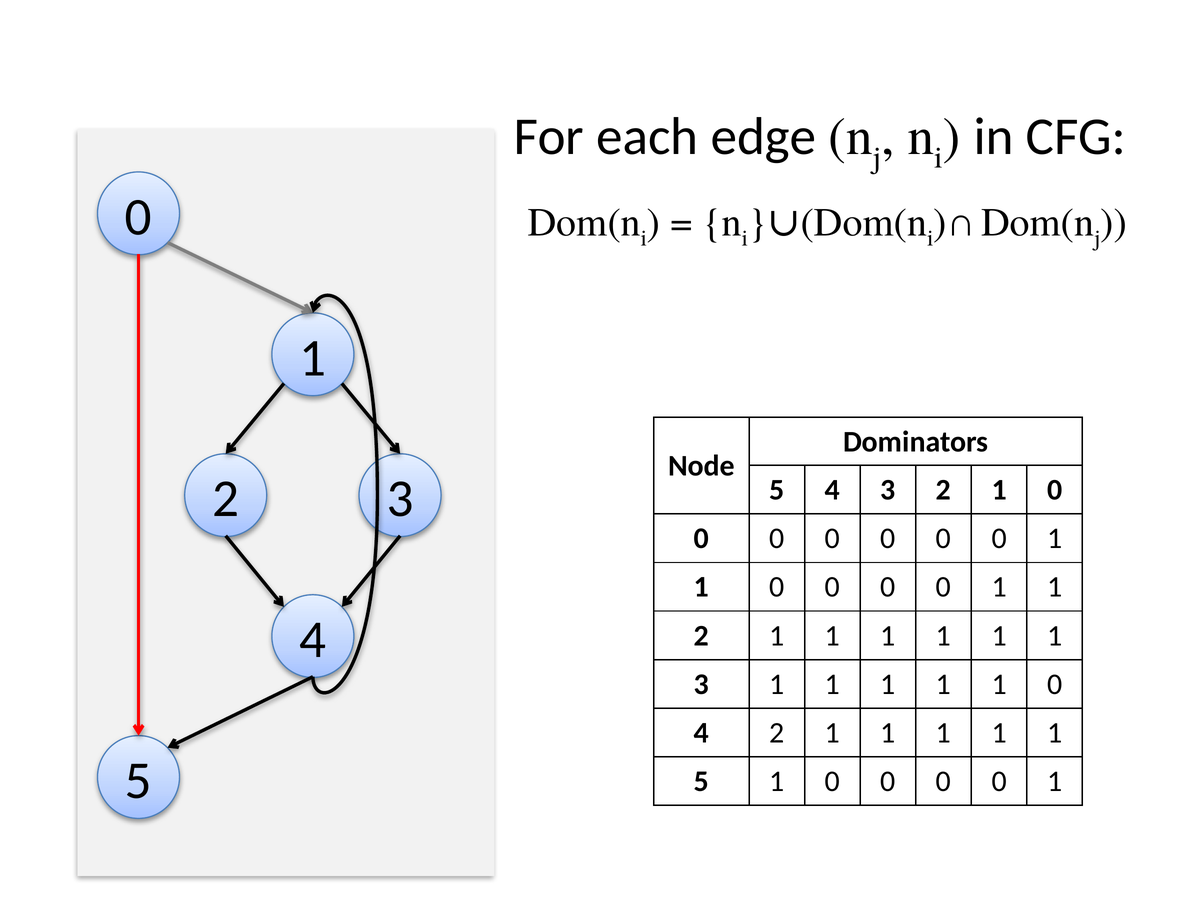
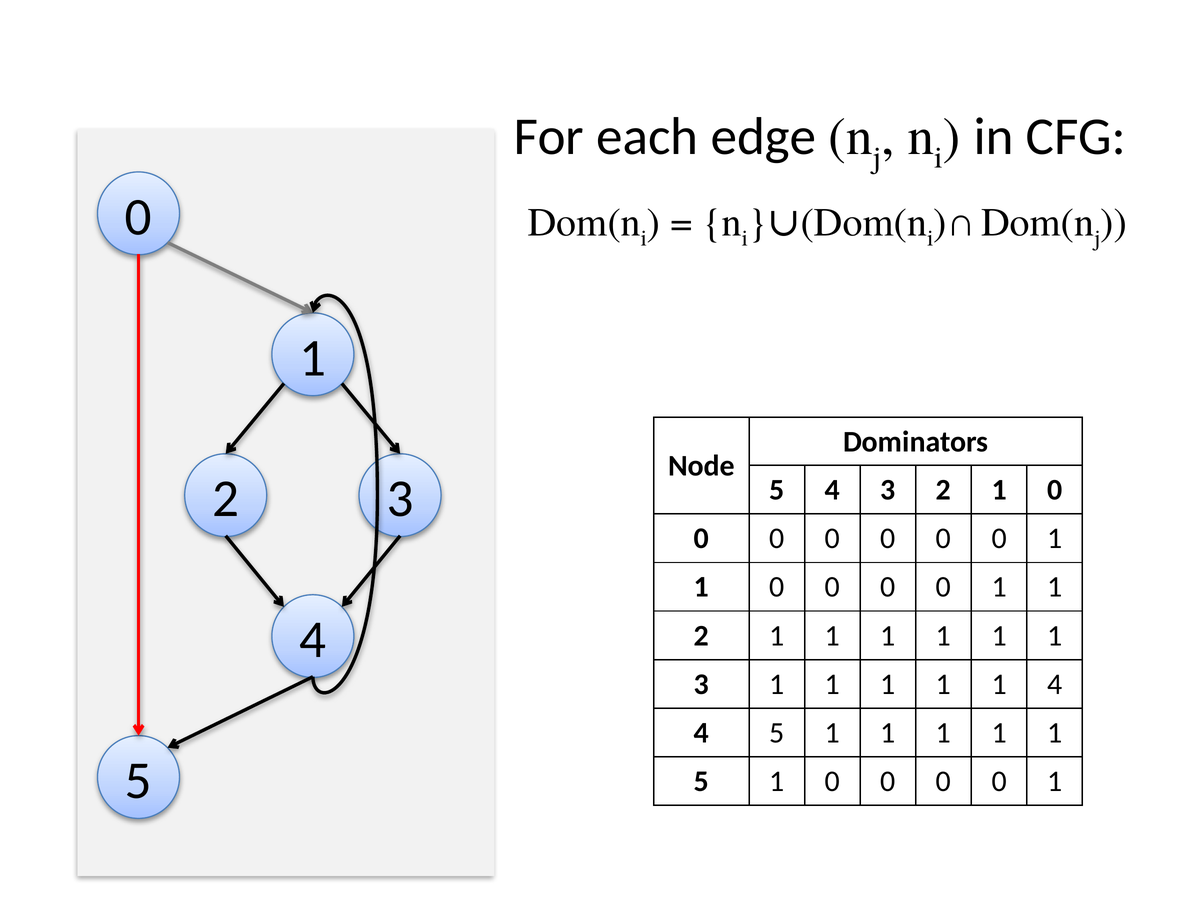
1 1 1 0: 0 -> 4 (1055, 684)
4 2: 2 -> 5 (777, 733)
